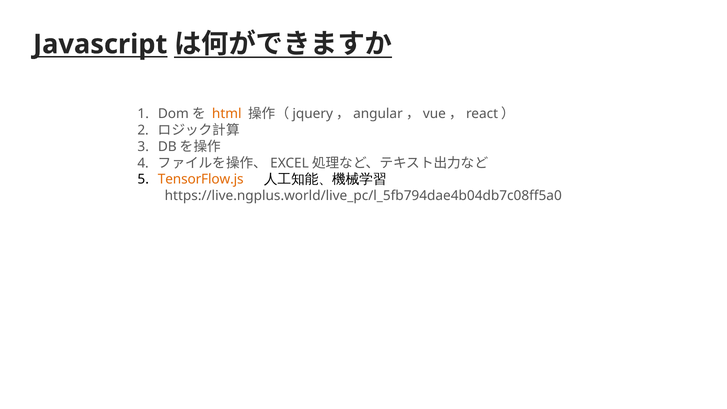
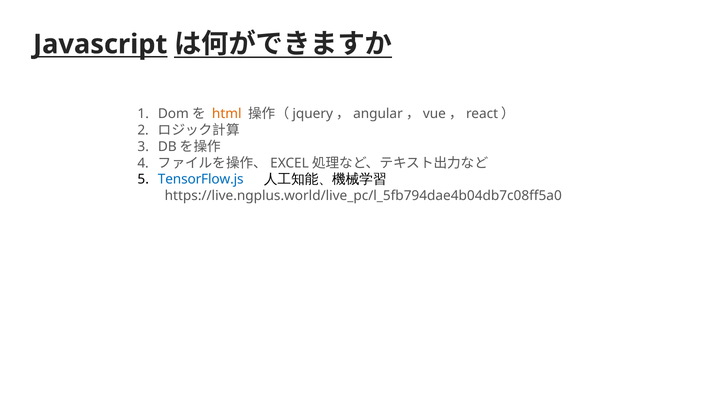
TensorFlow.js colour: orange -> blue (201, 179)
